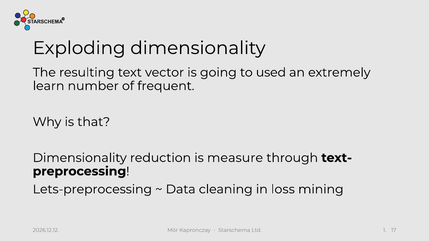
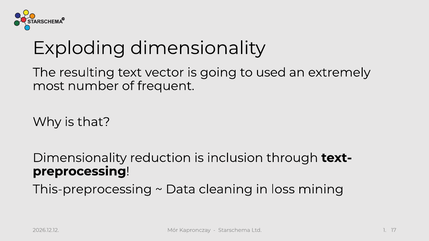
learn: learn -> most (49, 86)
measure: measure -> inclusion (235, 158)
Lets-preprocessing: Lets-preprocessing -> This-preprocessing (92, 190)
